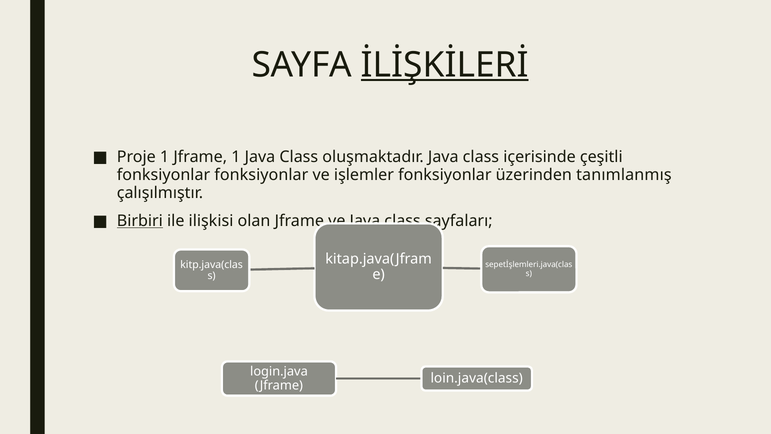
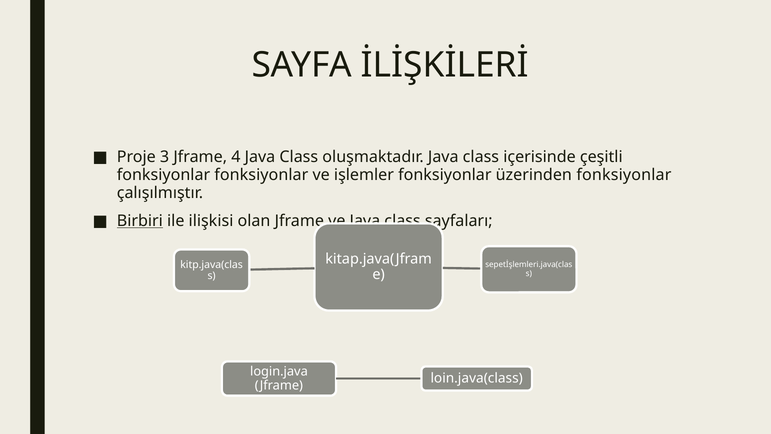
İLİŞKİLERİ underline: present -> none (445, 65)
Proje 1: 1 -> 3 (165, 157)
Jframe 1: 1 -> 4 (236, 157)
üzerinden tanımlanmış: tanımlanmış -> fonksiyonlar (624, 175)
